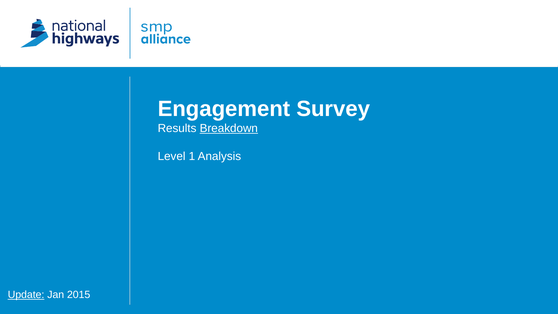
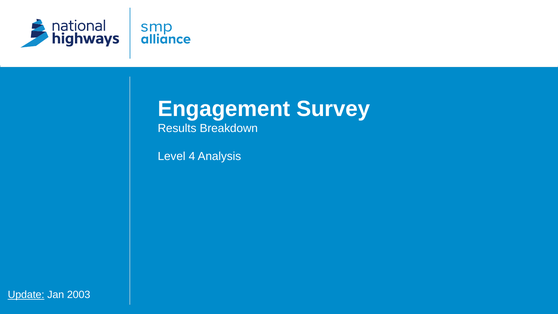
Breakdown underline: present -> none (229, 128)
1: 1 -> 4 (192, 156)
2015: 2015 -> 2003 (79, 295)
